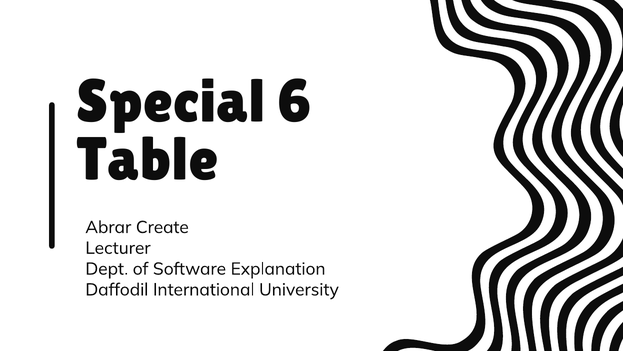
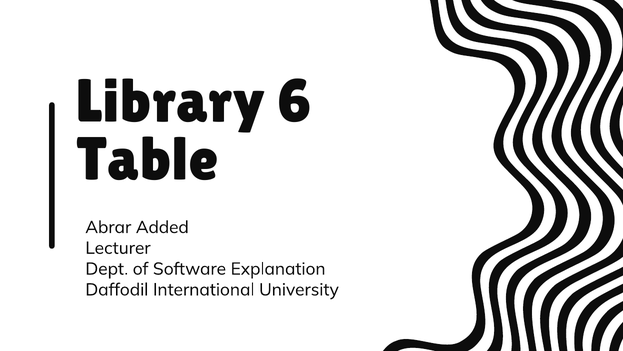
Special: Special -> Library (171, 101)
Create: Create -> Added (162, 227)
